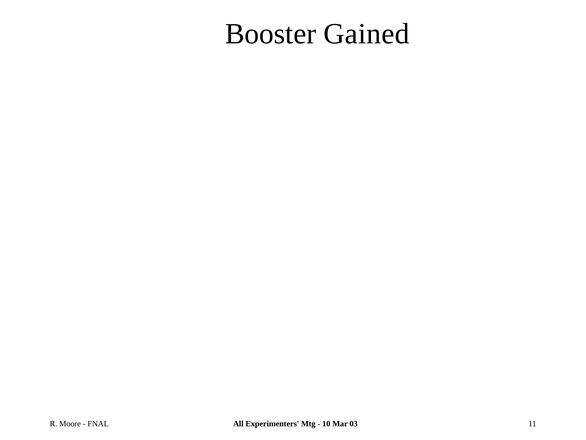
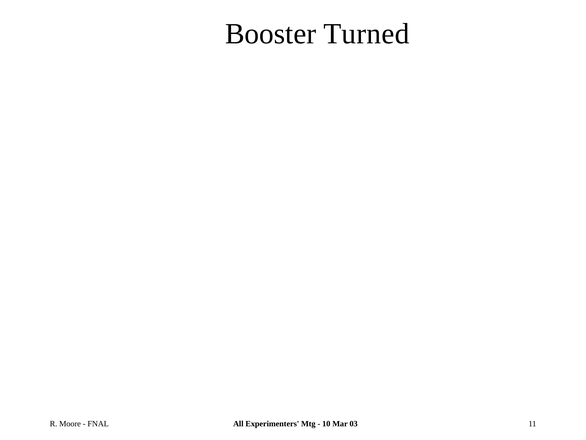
Gained: Gained -> Turned (366, 34)
